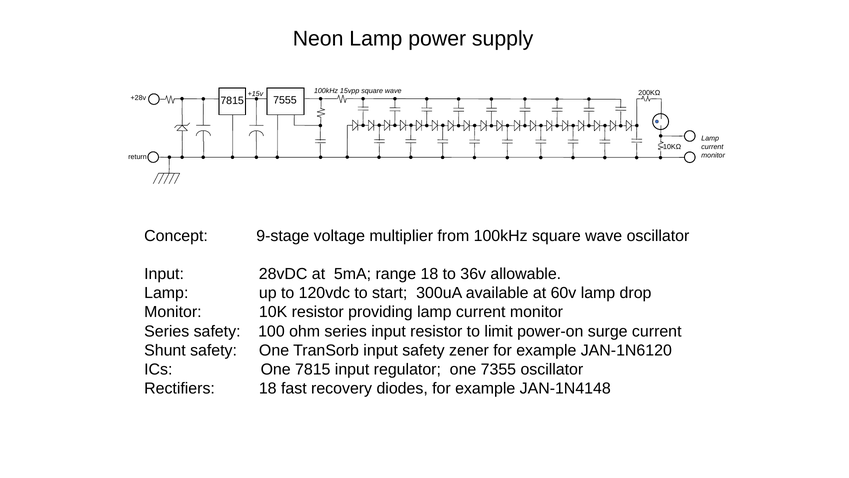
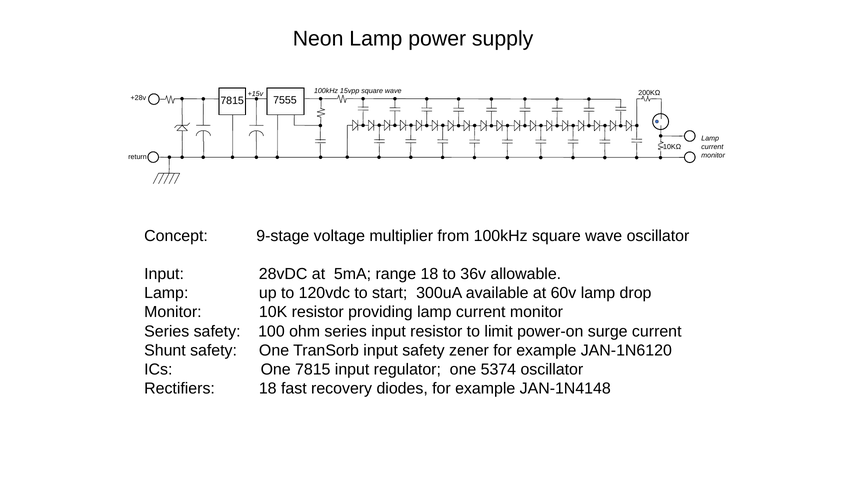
7355: 7355 -> 5374 (498, 369)
